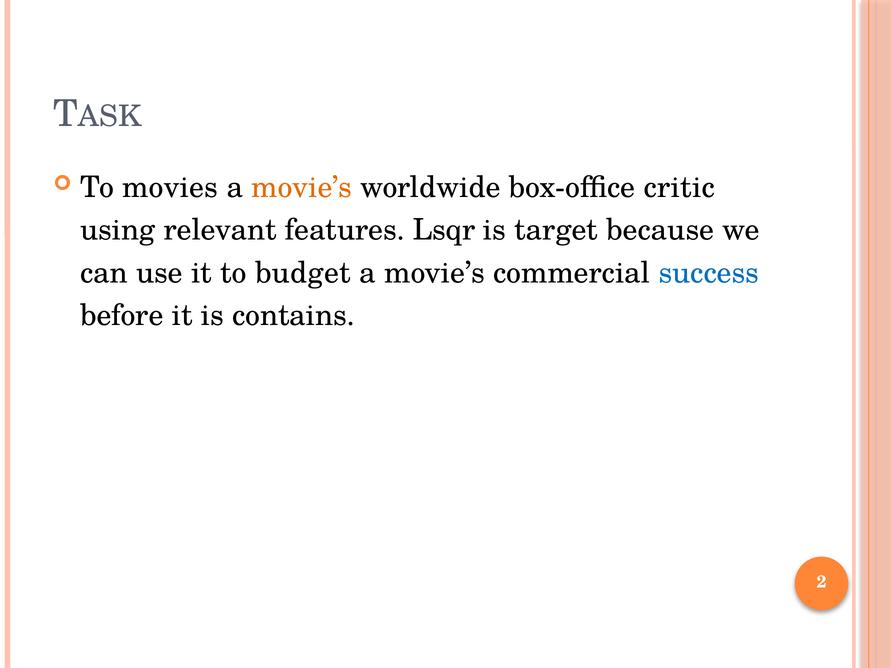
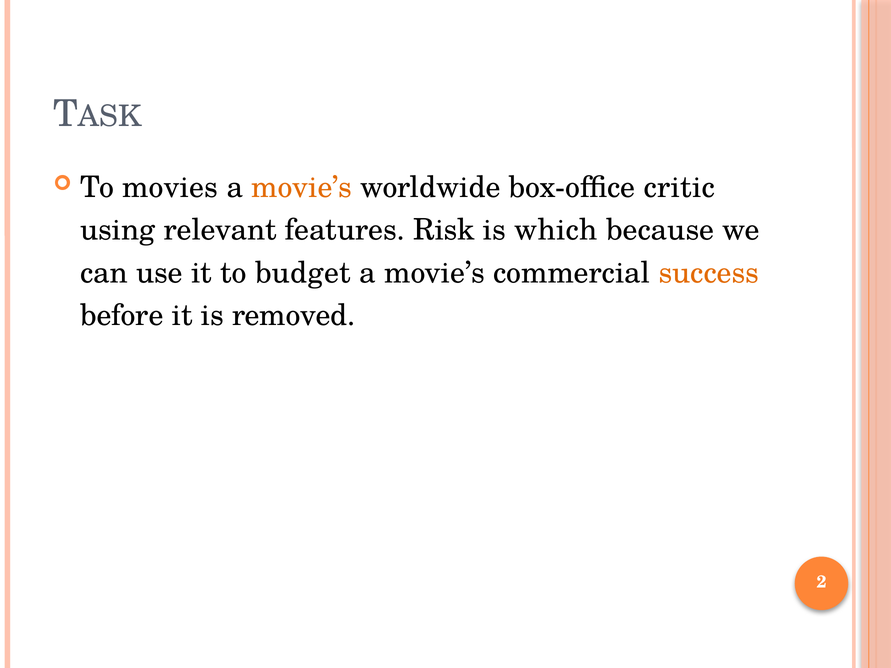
Lsqr: Lsqr -> Risk (444, 230)
target: target -> which (556, 230)
success colour: blue -> orange (709, 273)
contains: contains -> removed (294, 316)
